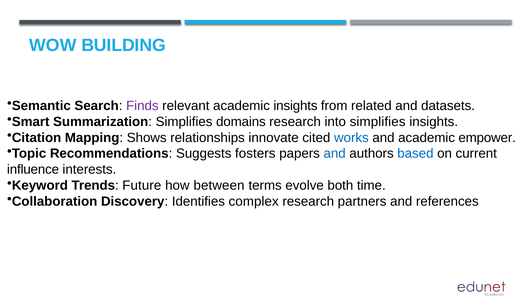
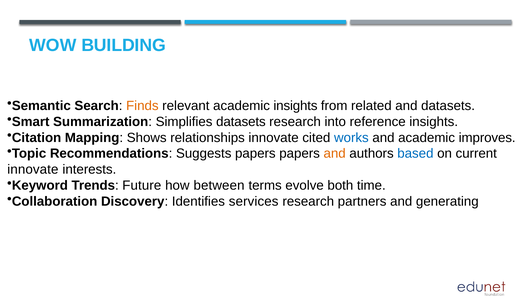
Finds colour: purple -> orange (142, 106)
Simplifies domains: domains -> datasets (241, 122)
into simplifies: simplifies -> reference (378, 122)
empower: empower -> improves (487, 137)
Suggests fosters: fosters -> papers (255, 153)
and colour: blue -> orange (335, 153)
influence: influence -> innovate (33, 169)
complex: complex -> services (254, 201)
references: references -> generating (447, 201)
